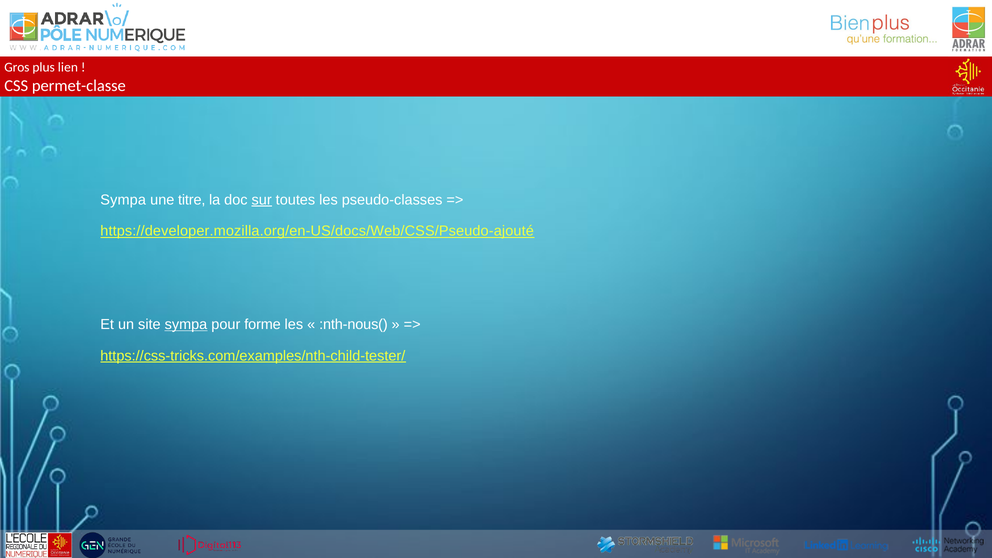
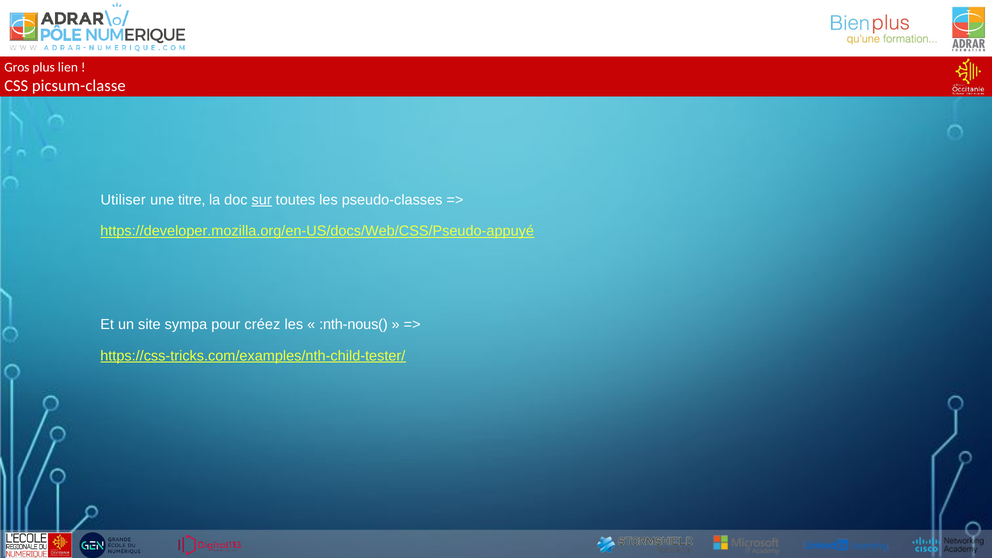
permet-classe: permet-classe -> picsum-classe (79, 86)
Sympa: Sympa -> Utiliser (123, 200)
https://developer.mozilla.org/en-US/docs/Web/CSS/Pseudo-ajouté: https://developer.mozilla.org/en-US/docs/Web/CSS/Pseudo-ajouté -> https://developer.mozilla.org/en-US/docs/Web/CSS/Pseudo-appuyé (317, 231)
sympa underline: present -> none (186, 325)
forme: forme -> créez (262, 325)
